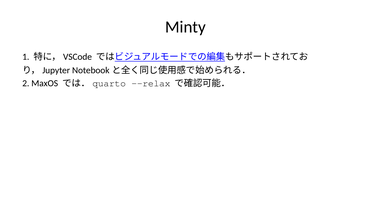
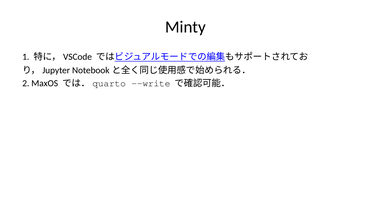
--relax: --relax -> --write (151, 83)
